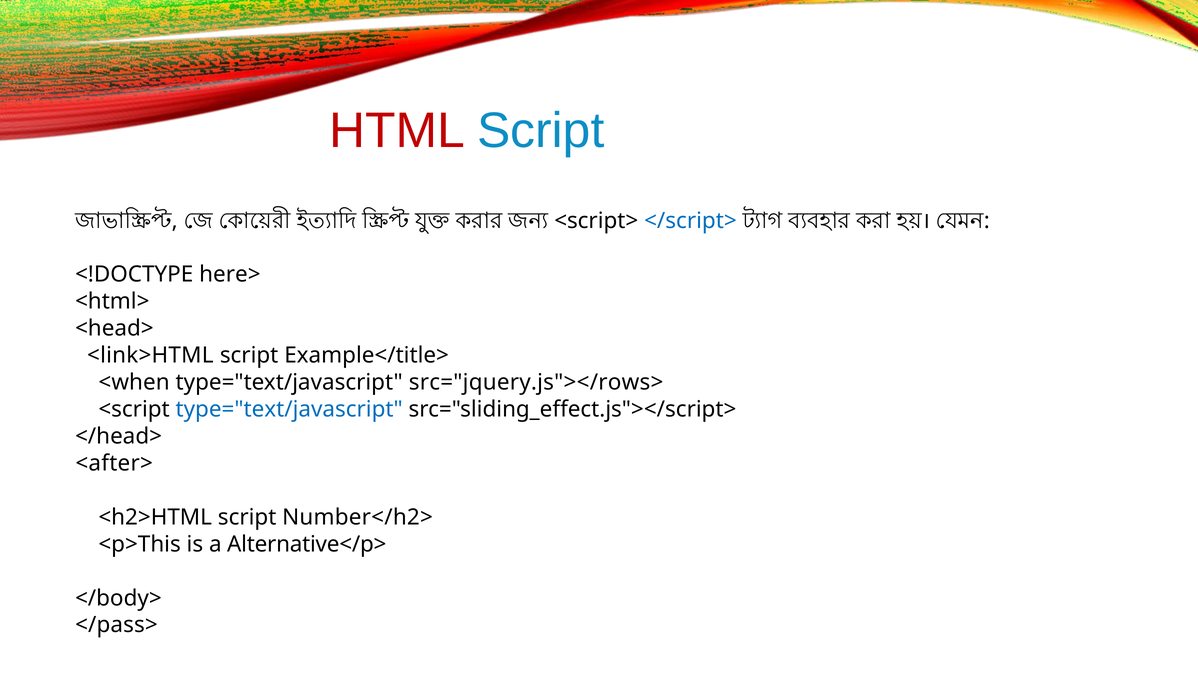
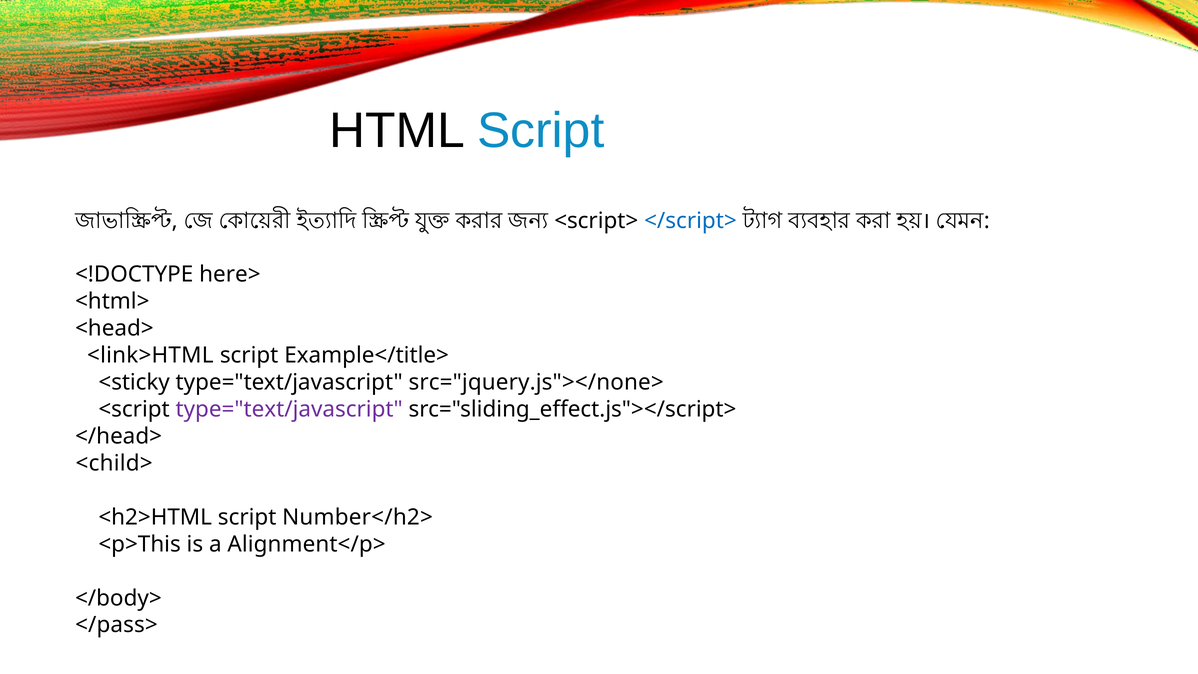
HTML colour: red -> black (397, 131)
<when: <when -> <sticky (134, 382)
src="jquery.js"></rows>: src="jquery.js"></rows> -> src="jquery.js"></none> (536, 382)
type="text/javascript colour: blue -> purple (289, 409)
<after>: <after> -> <child> (114, 463)
Alternative</p>: Alternative</p> -> Alignment</p> (307, 544)
